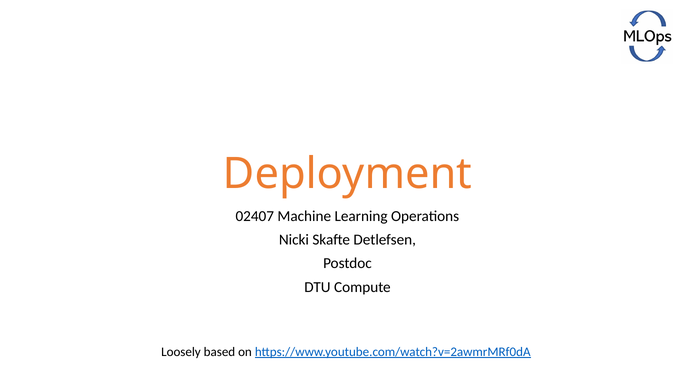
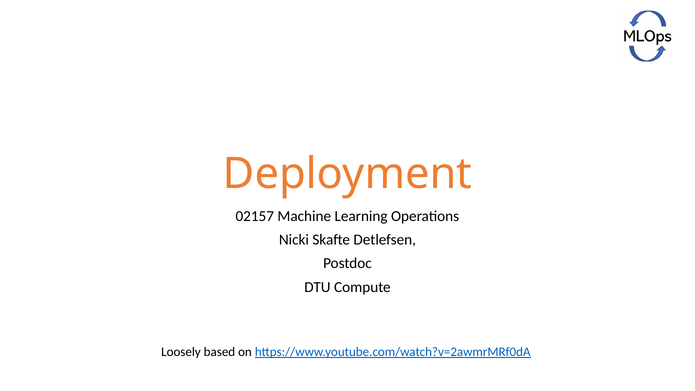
02407: 02407 -> 02157 (255, 216)
